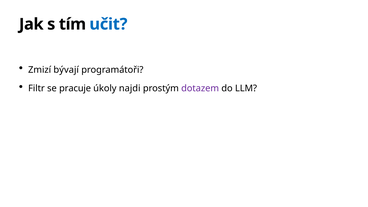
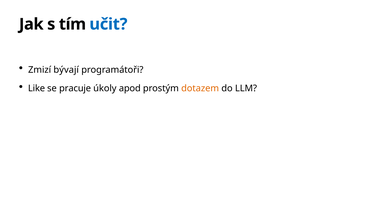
Filtr: Filtr -> Like (37, 88)
najdi: najdi -> apod (130, 88)
dotazem colour: purple -> orange (200, 88)
